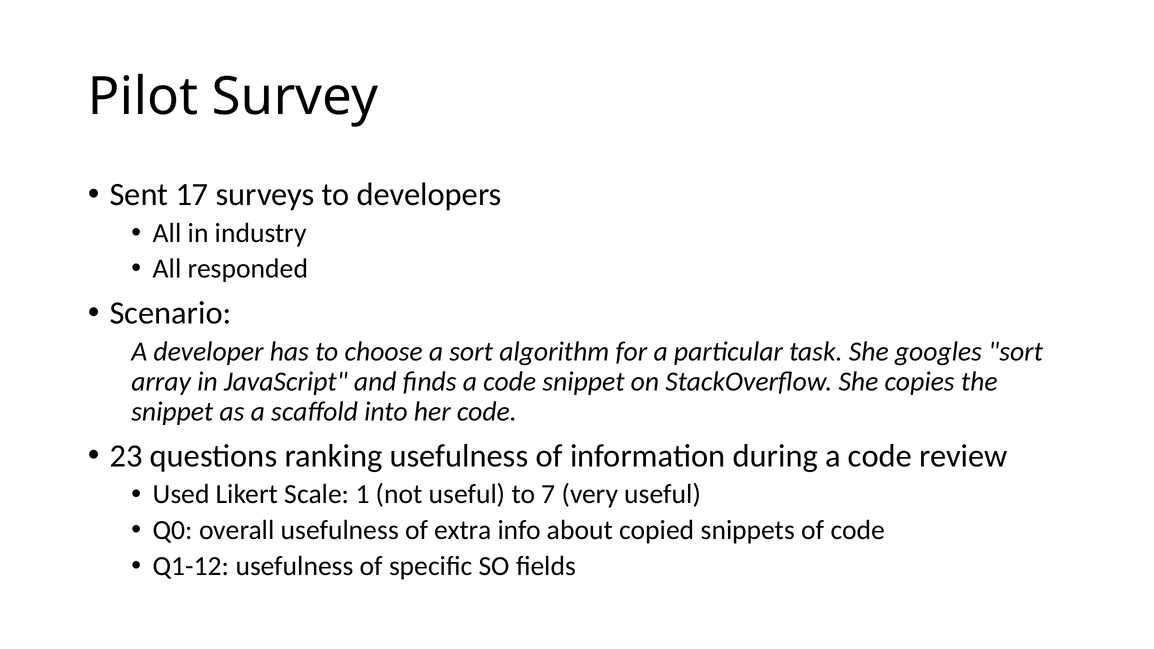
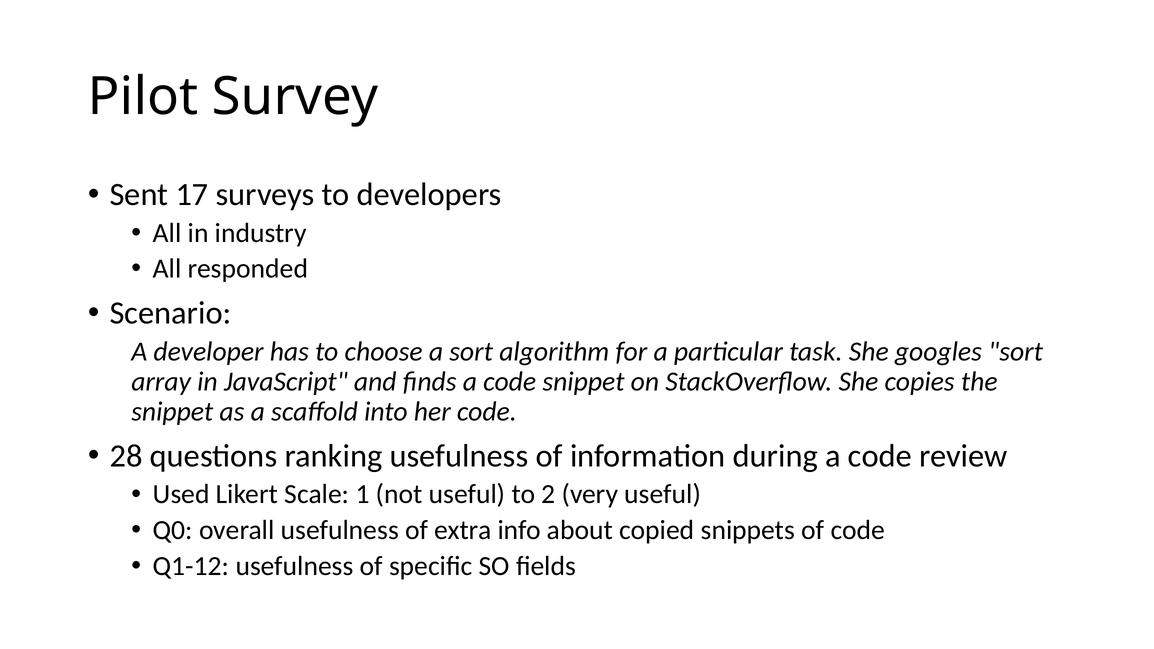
23: 23 -> 28 (126, 456)
7: 7 -> 2 (548, 494)
